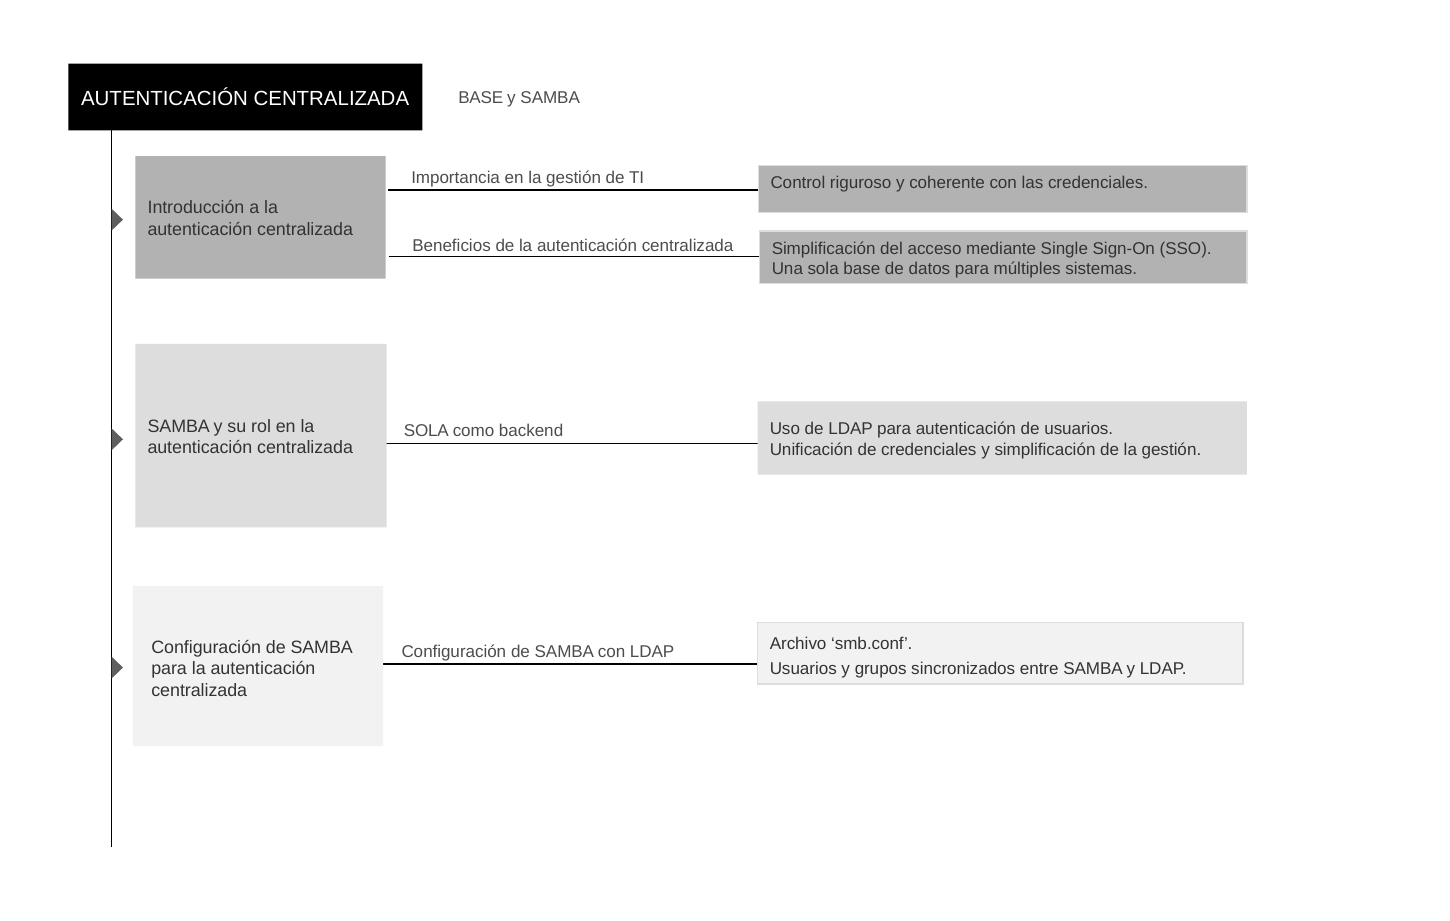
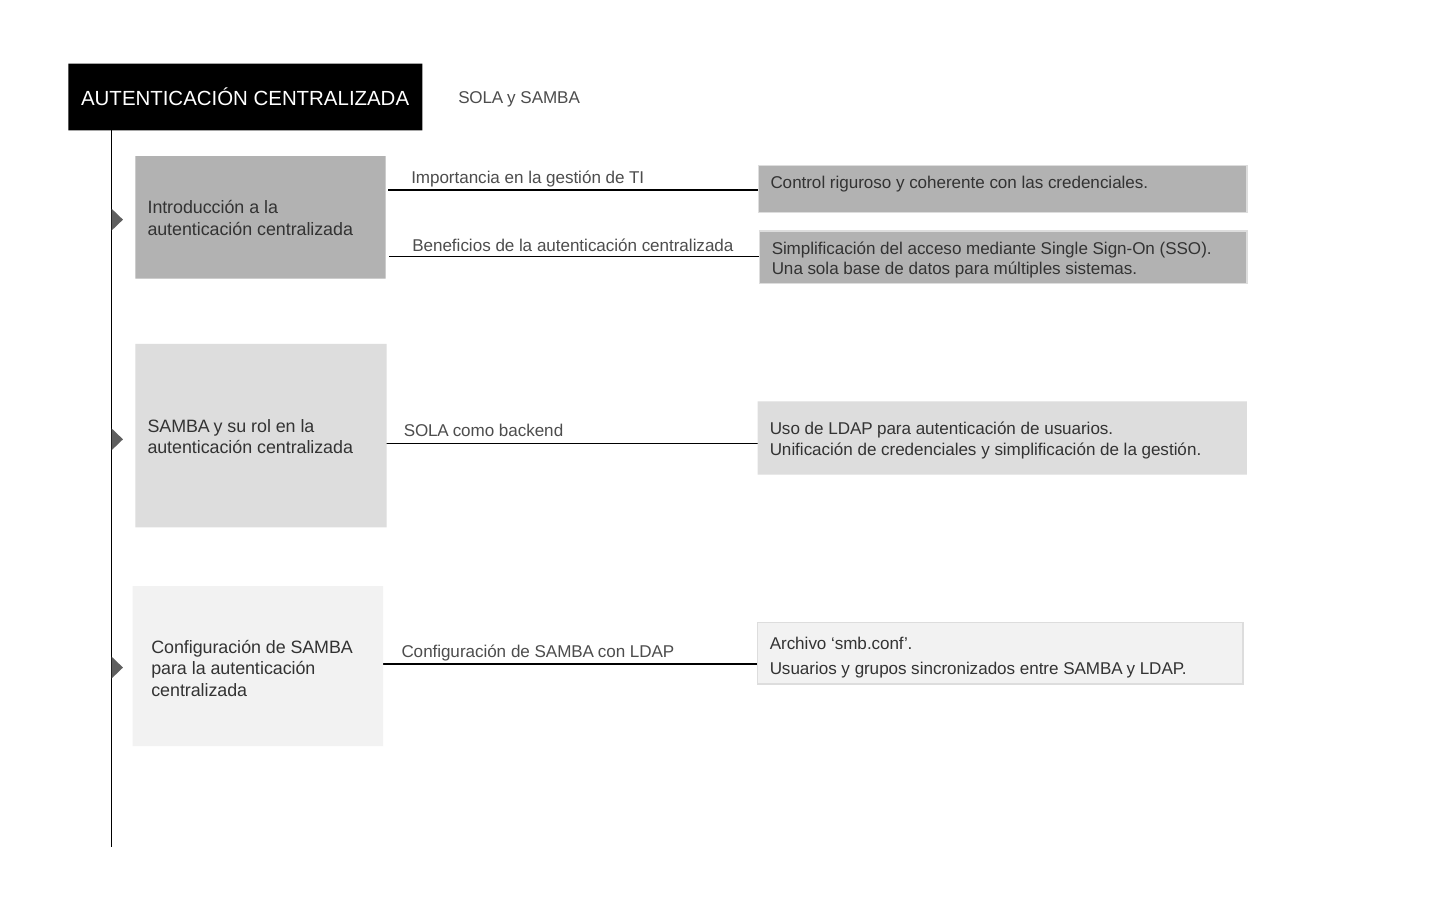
CENTRALIZADA BASE: BASE -> SOLA (481, 97)
